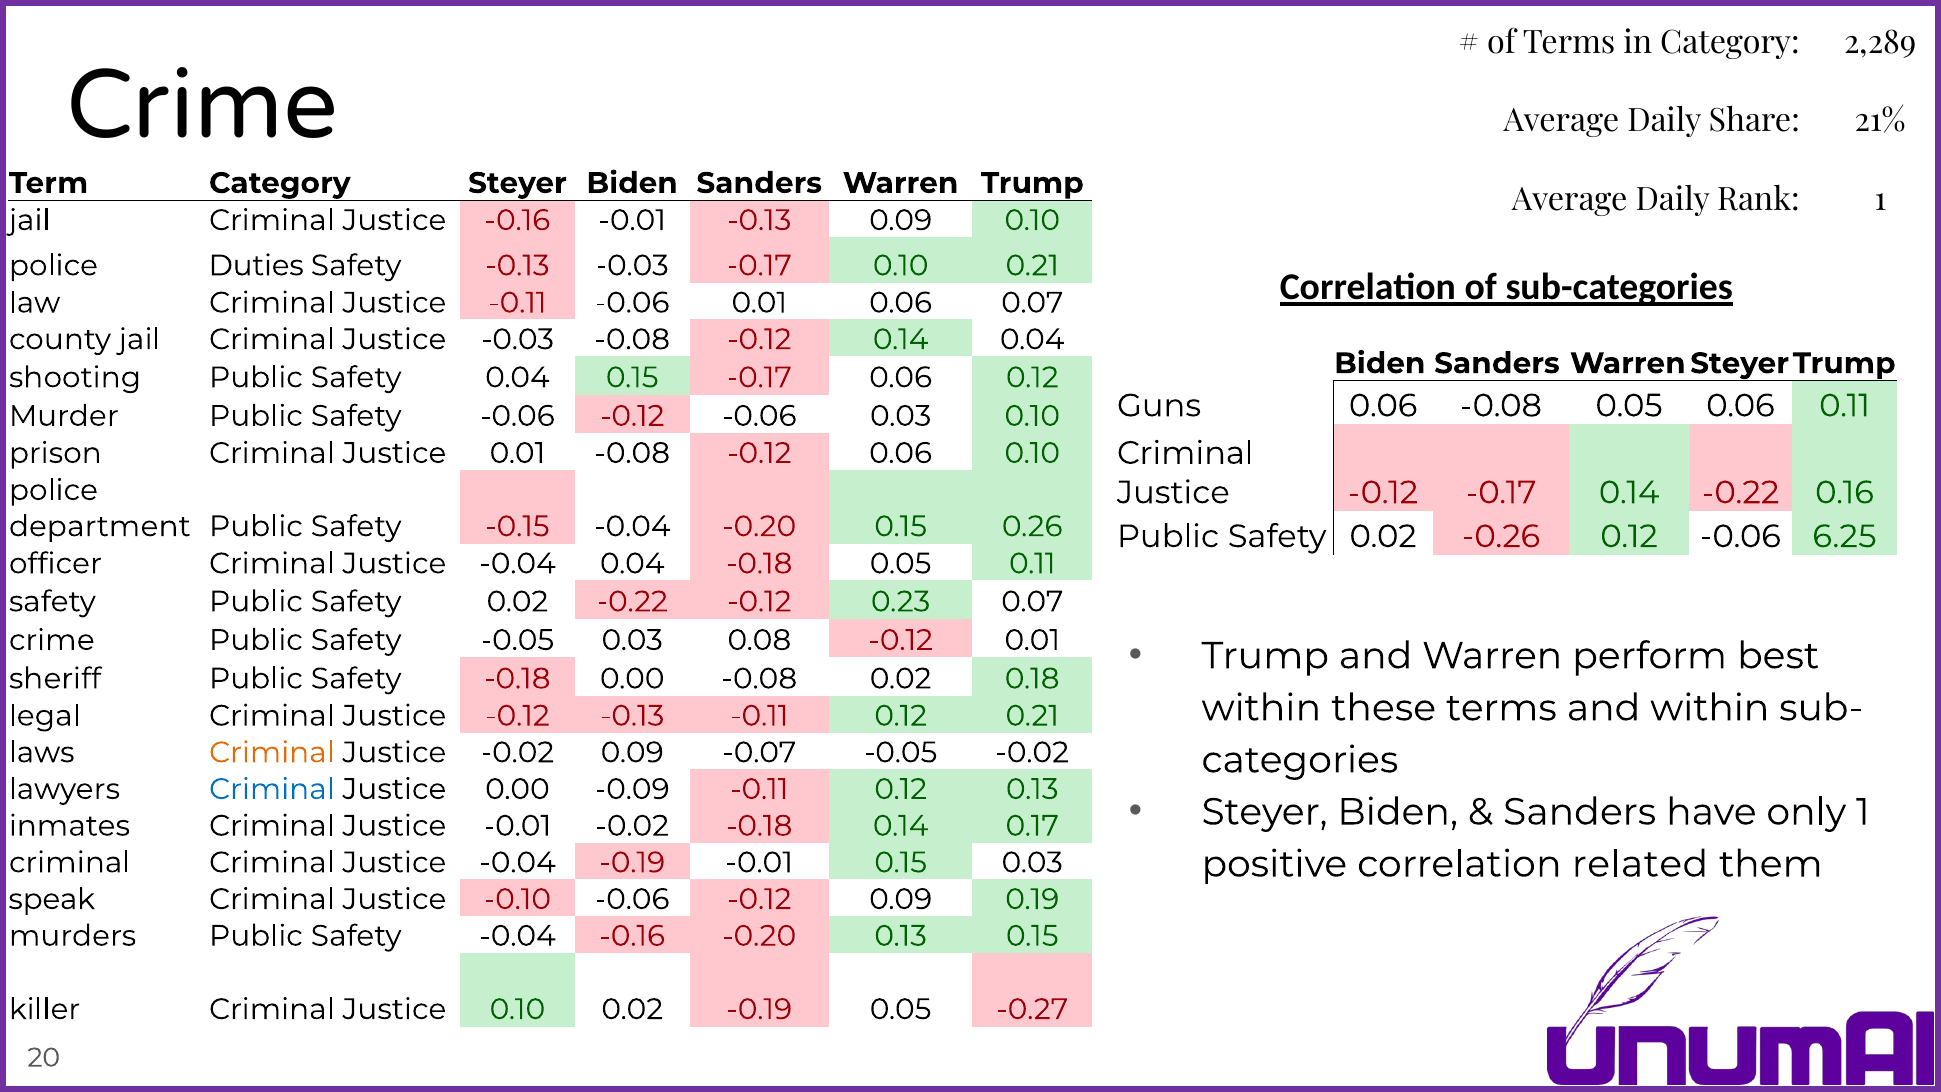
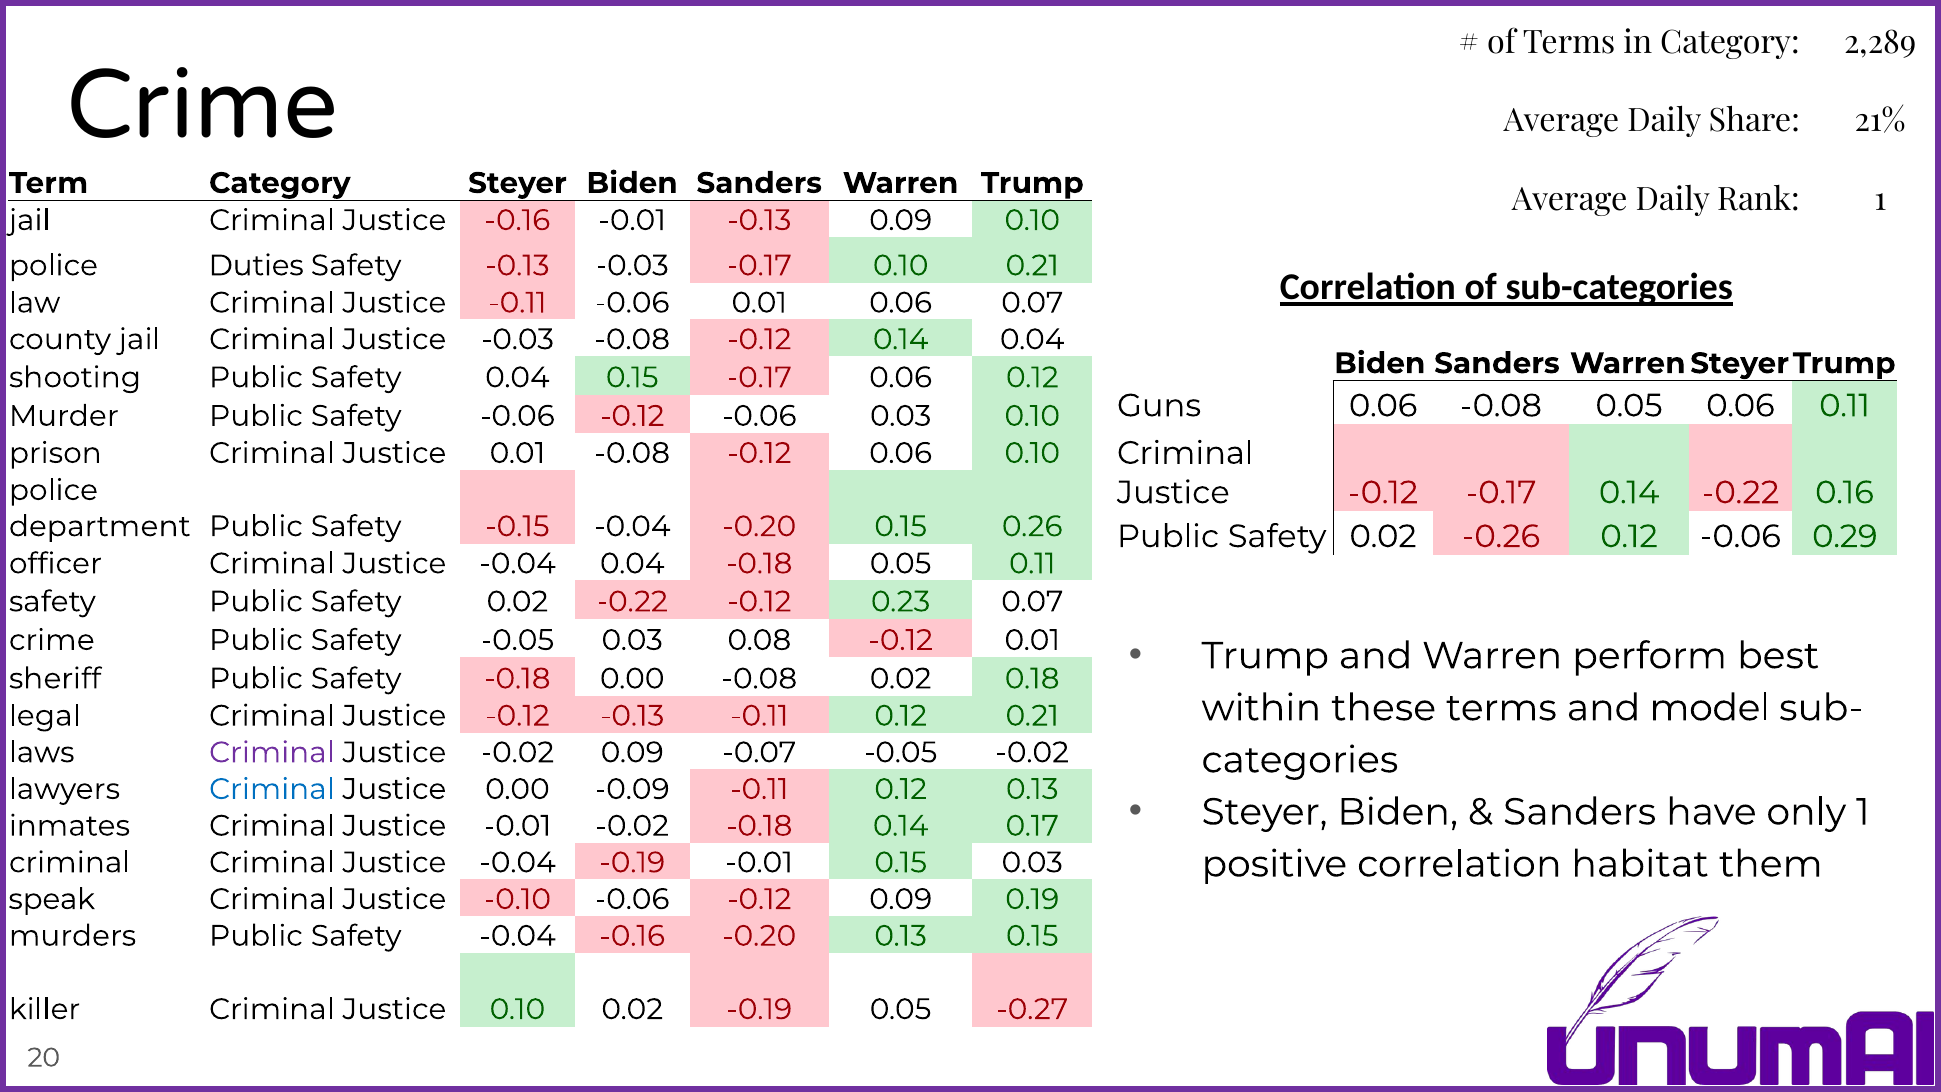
6.25: 6.25 -> 0.29 (1845, 536)
and within: within -> model (1710, 708)
Criminal colour: orange -> purple (272, 752)
related: related -> habitat (1640, 864)
